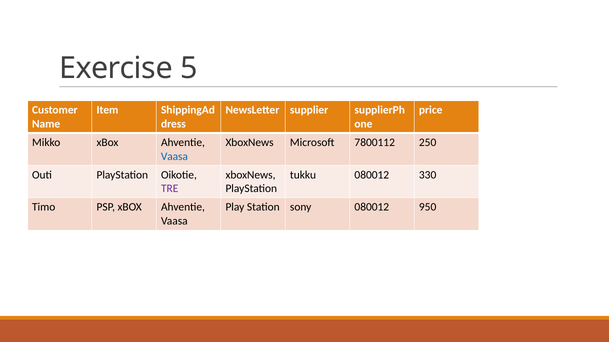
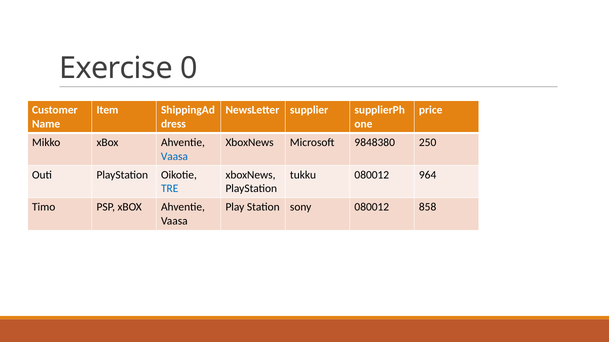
5: 5 -> 0 (189, 68)
7800112: 7800112 -> 9848380 (375, 143)
330: 330 -> 964 (428, 175)
TRE colour: purple -> blue (170, 189)
950: 950 -> 858 (428, 208)
